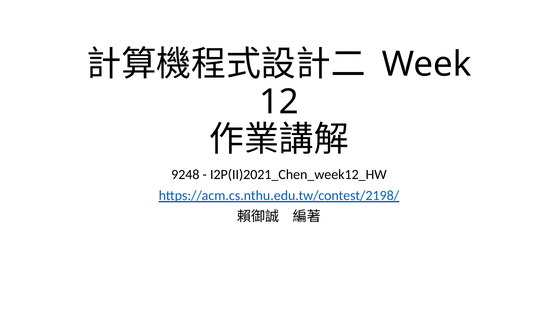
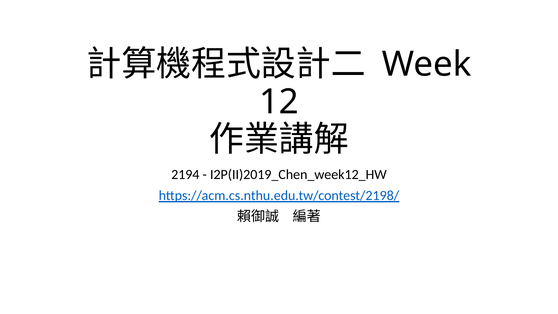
9248: 9248 -> 2194 (185, 174)
I2P(II)2021_Chen_week12_HW: I2P(II)2021_Chen_week12_HW -> I2P(II)2019_Chen_week12_HW (298, 174)
